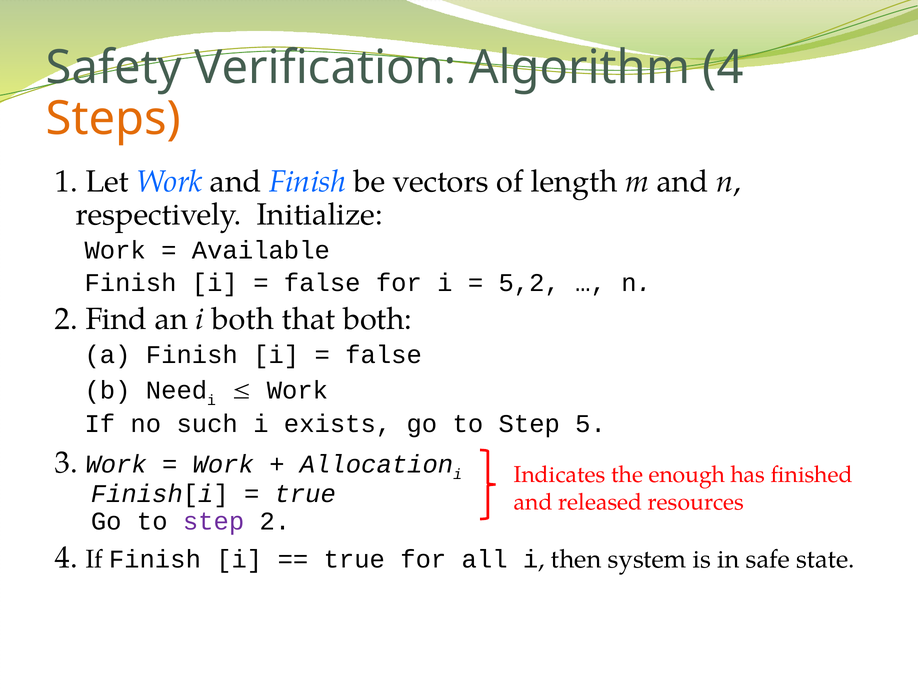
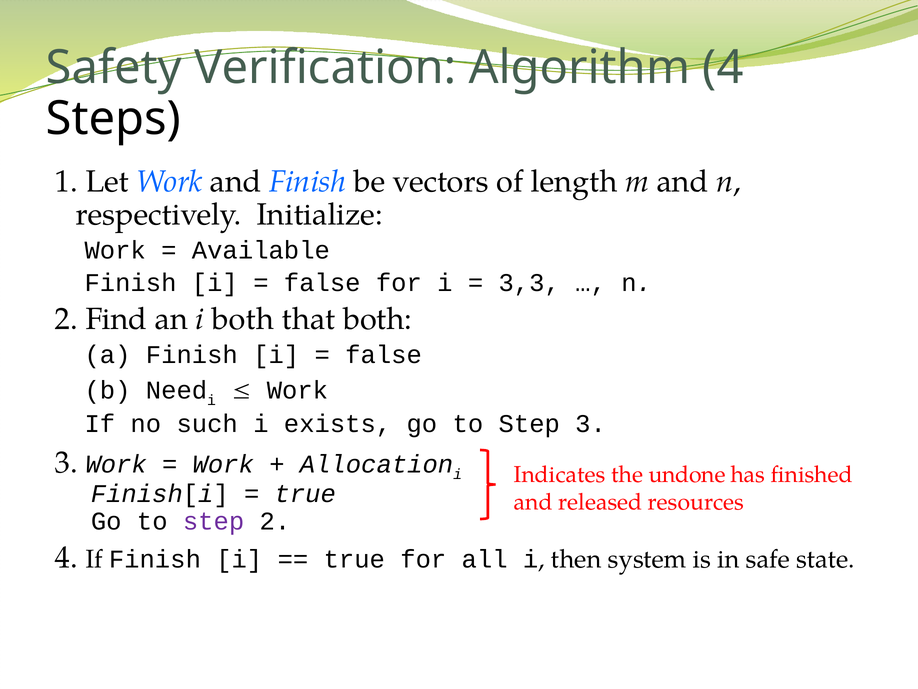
Steps colour: orange -> black (113, 118)
5,2: 5,2 -> 3,3 (529, 283)
Step 5: 5 -> 3 (591, 424)
enough: enough -> undone (687, 474)
